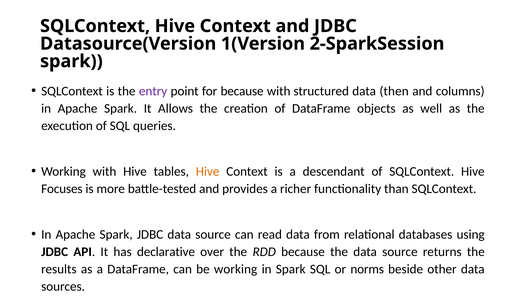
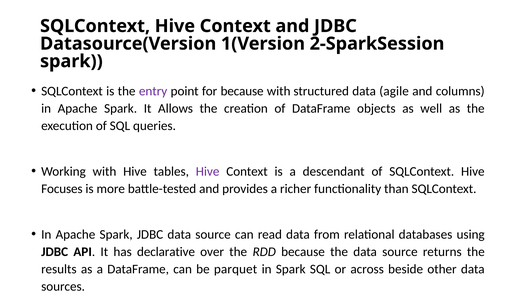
then: then -> agile (394, 91)
Hive colour: orange -> purple (208, 171)
be working: working -> parquet (236, 269)
norms: norms -> across (367, 269)
